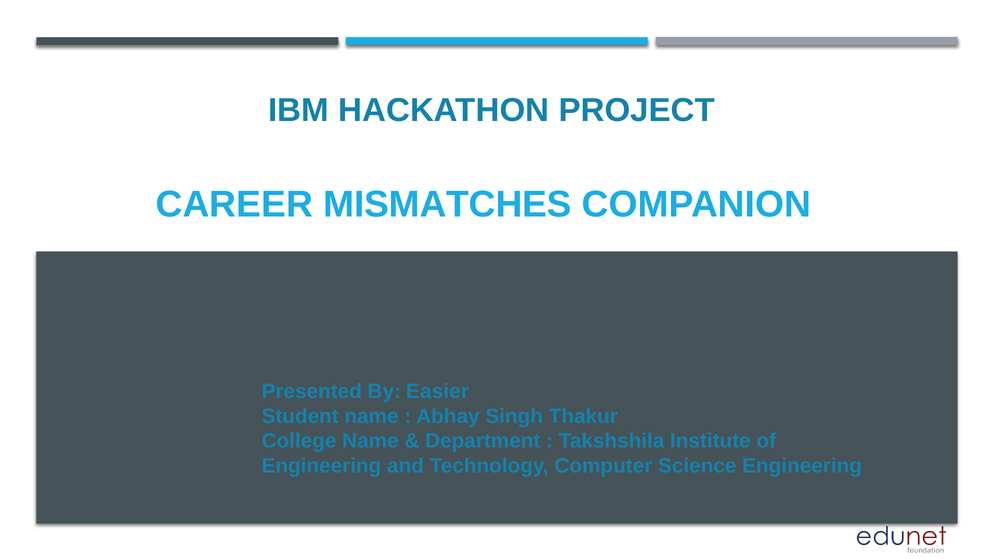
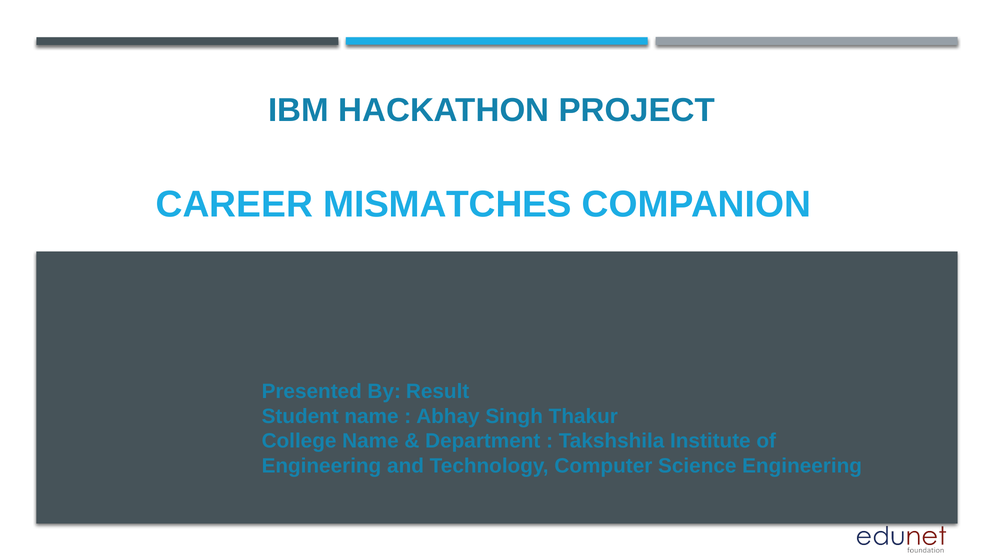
Easier: Easier -> Result (438, 392)
